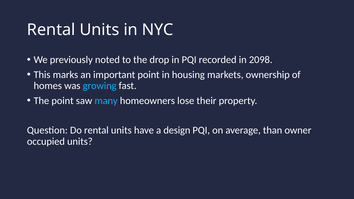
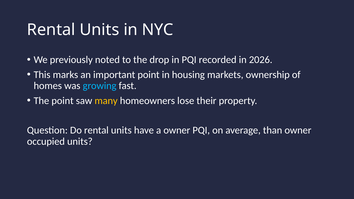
2098: 2098 -> 2026 (261, 60)
many colour: light blue -> yellow (106, 101)
a design: design -> owner (177, 130)
